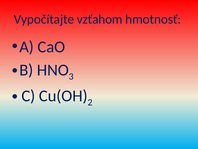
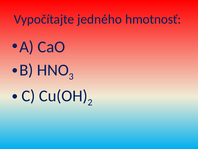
vzťahom: vzťahom -> jedného (100, 19)
